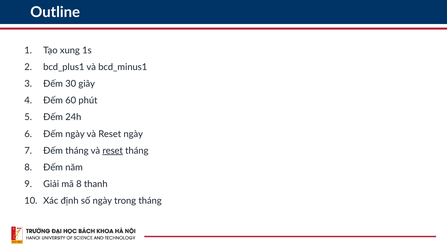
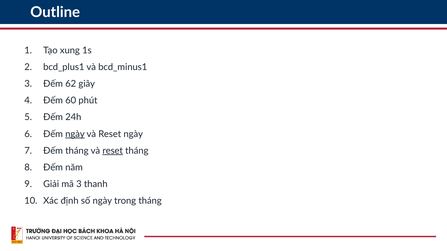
30: 30 -> 62 (71, 84)
ngày underline: none -> present (75, 134)
mã 8: 8 -> 3 (79, 185)
